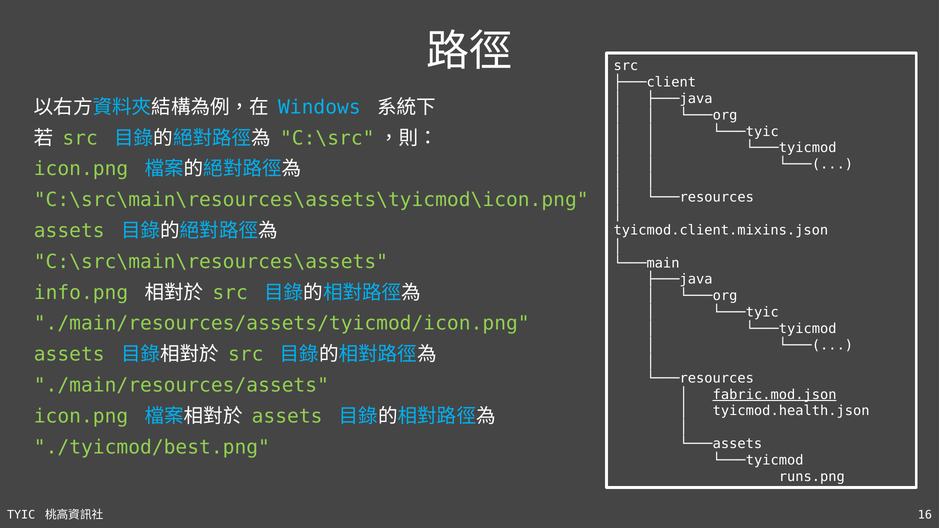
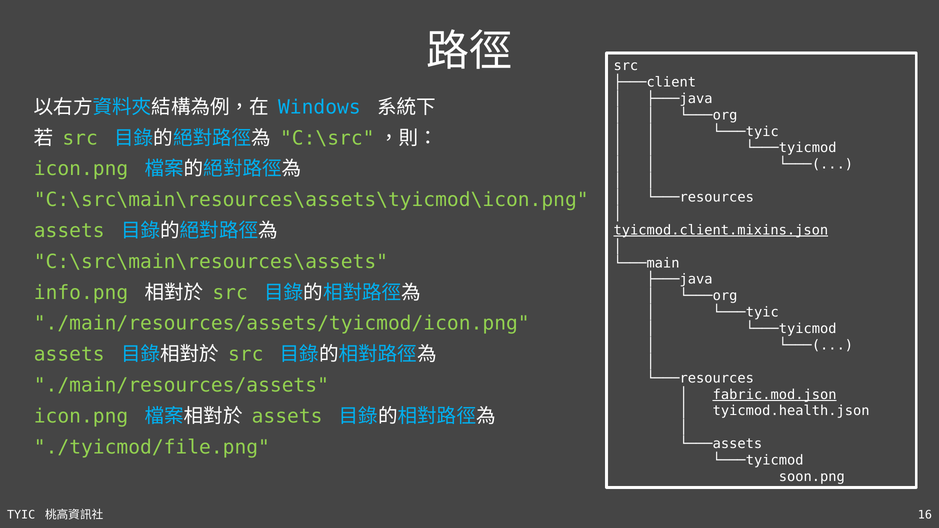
tyicmod.client.mixins.json underline: none -> present (721, 230)
./tyicmod/best.png: ./tyicmod/best.png -> ./tyicmod/file.png (152, 447)
runs.png: runs.png -> soon.png (812, 477)
